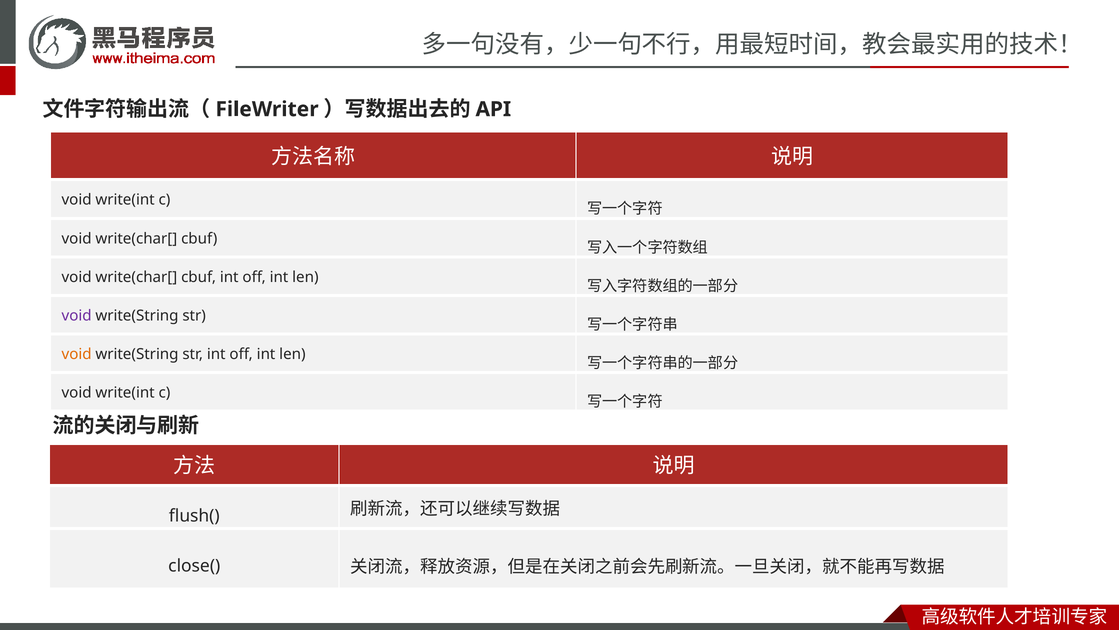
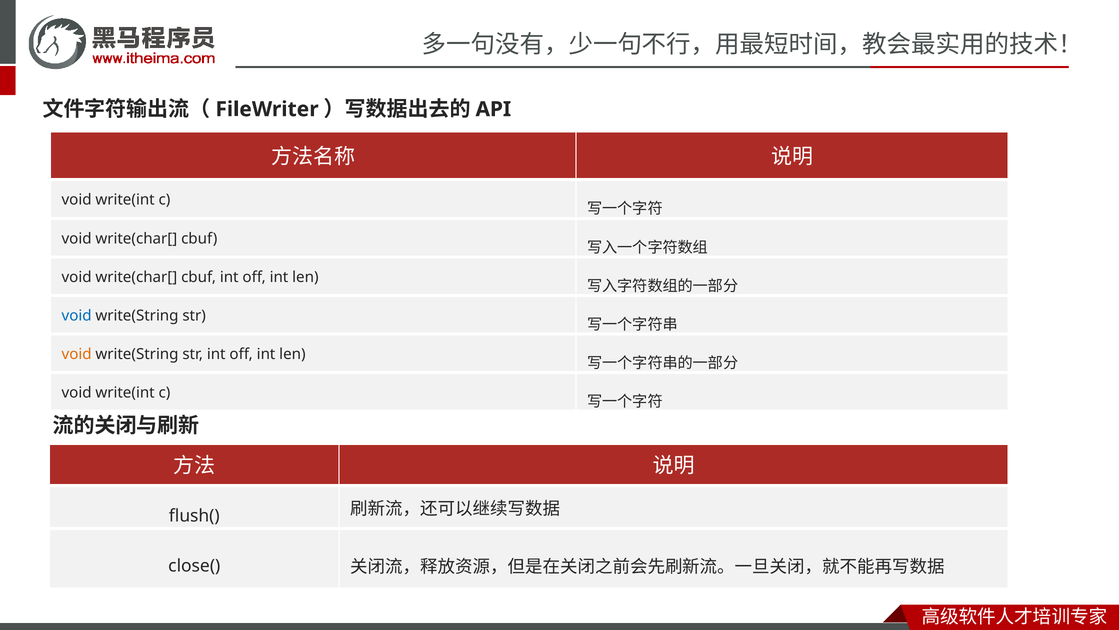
void colour: purple -> blue (77, 315)
